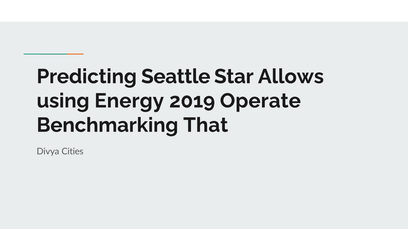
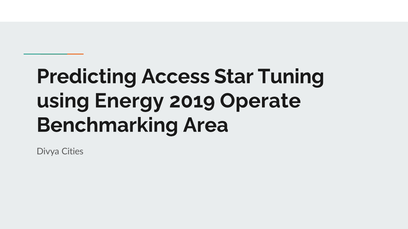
Seattle: Seattle -> Access (176, 77)
Allows: Allows -> Tuning (291, 77)
That: That -> Area (206, 125)
